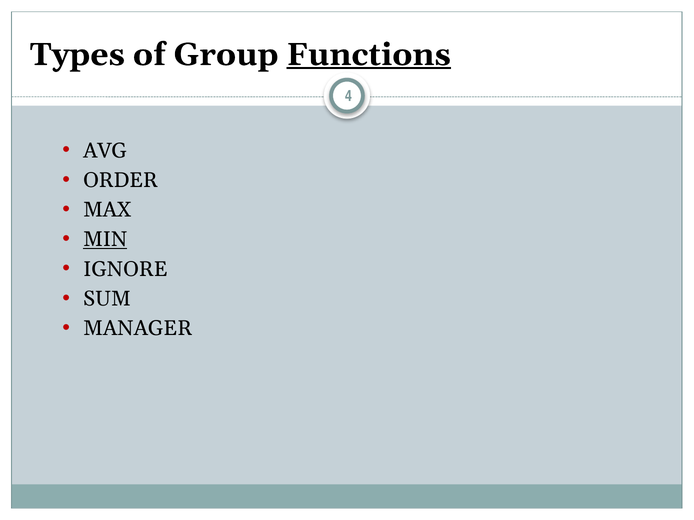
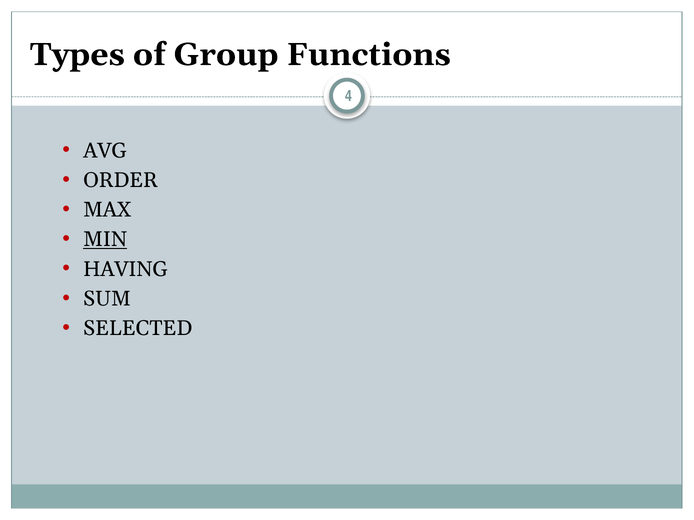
Functions underline: present -> none (369, 55)
IGNORE: IGNORE -> HAVING (126, 269)
MANAGER: MANAGER -> SELECTED (138, 329)
